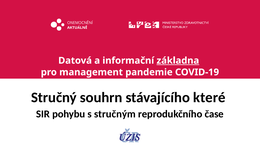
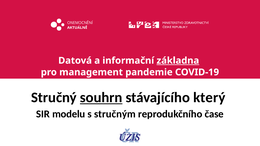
souhrn underline: none -> present (101, 98)
které: které -> který (209, 98)
pohybu: pohybu -> modelu (69, 114)
